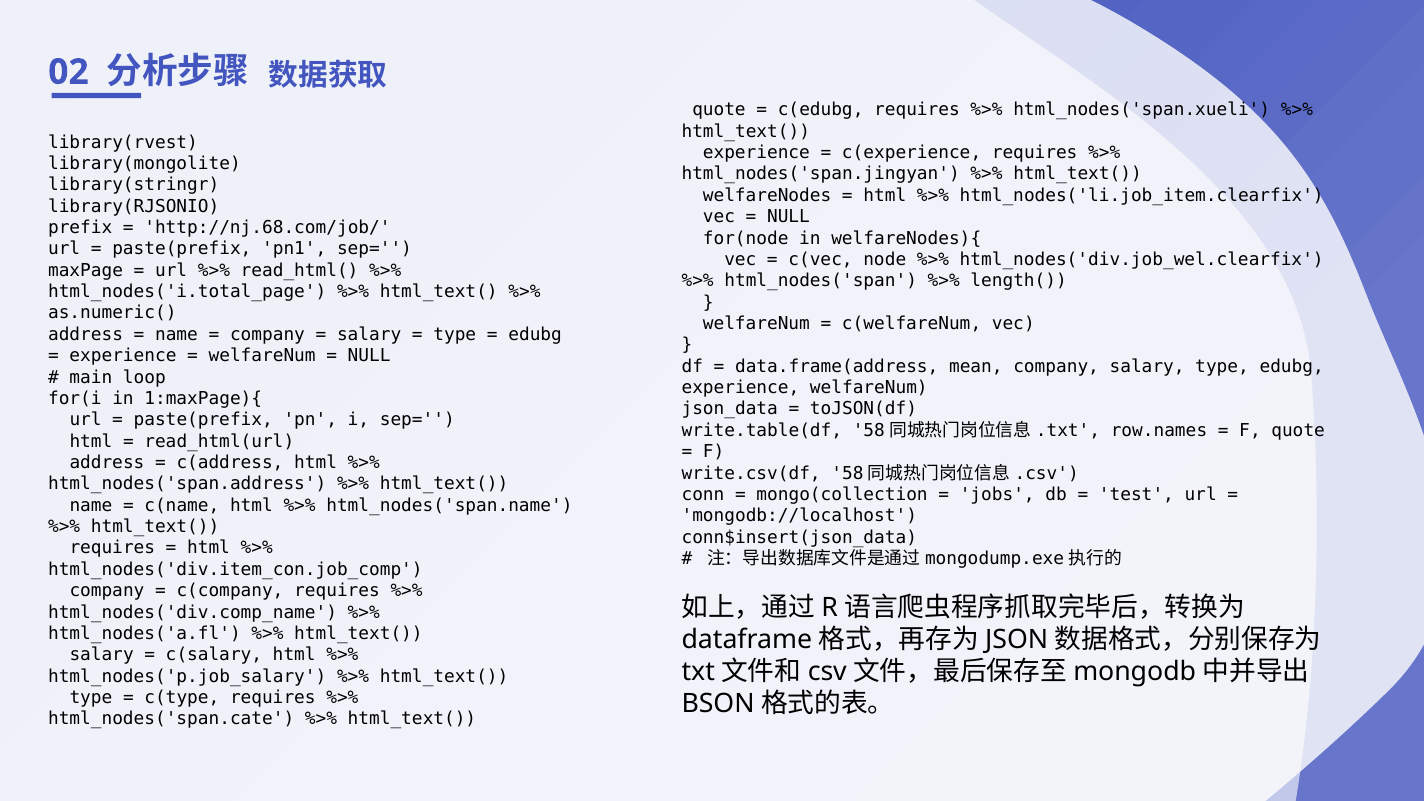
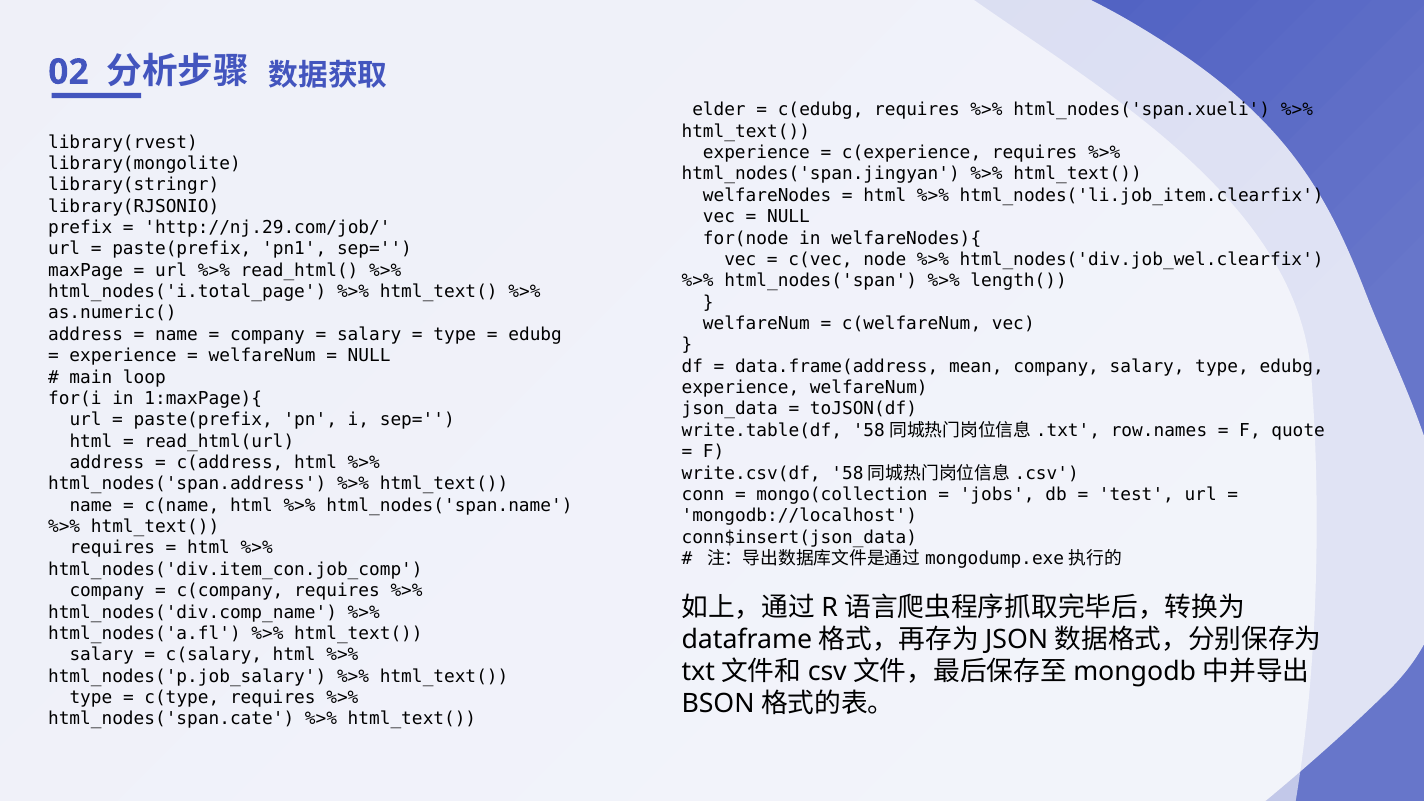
quote: quote -> elder (719, 110)
http://nj.68.com/job/: http://nj.68.com/job/ -> http://nj.29.com/job/ (267, 228)
